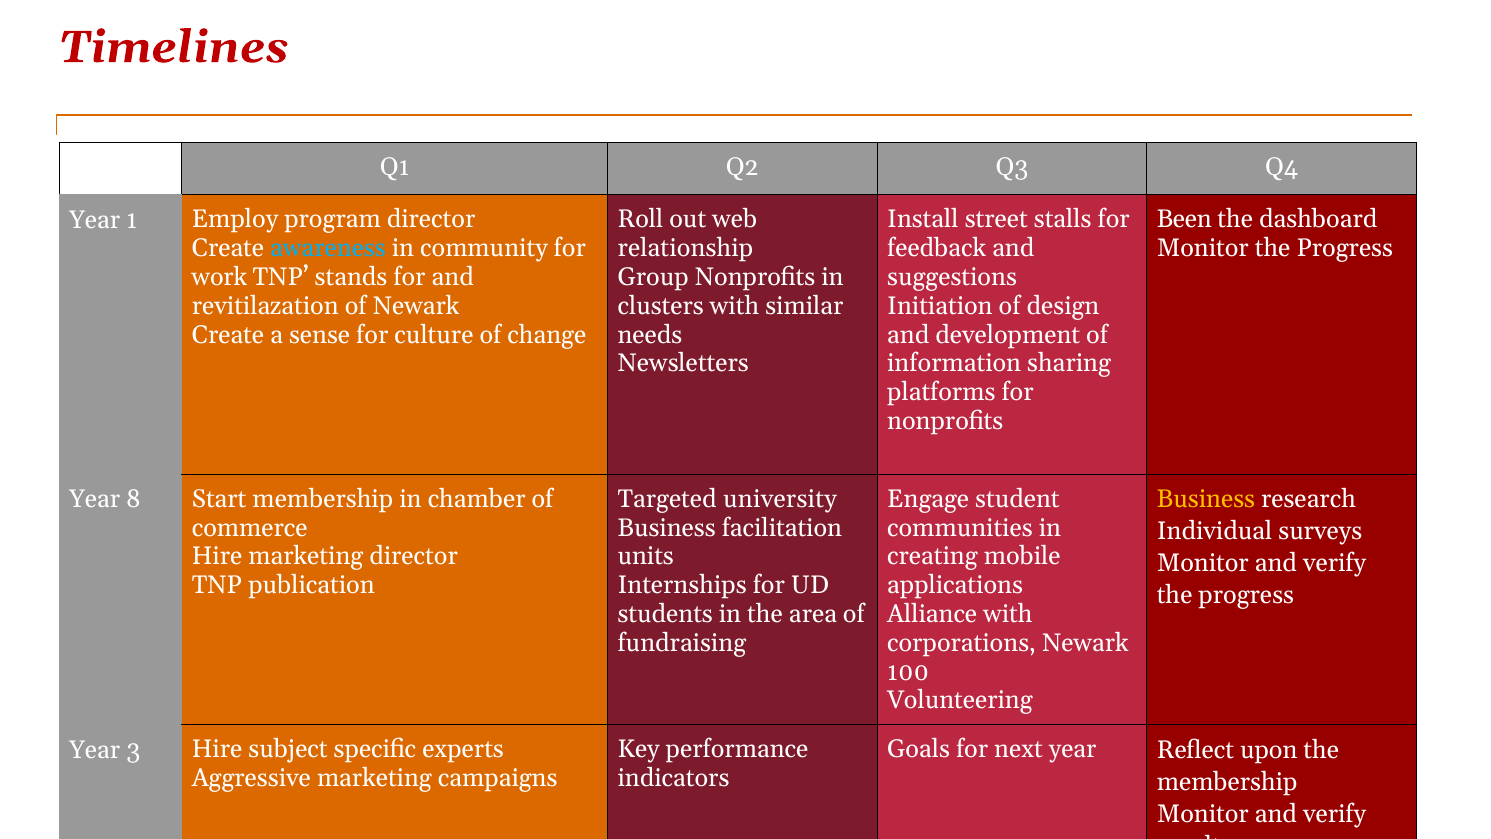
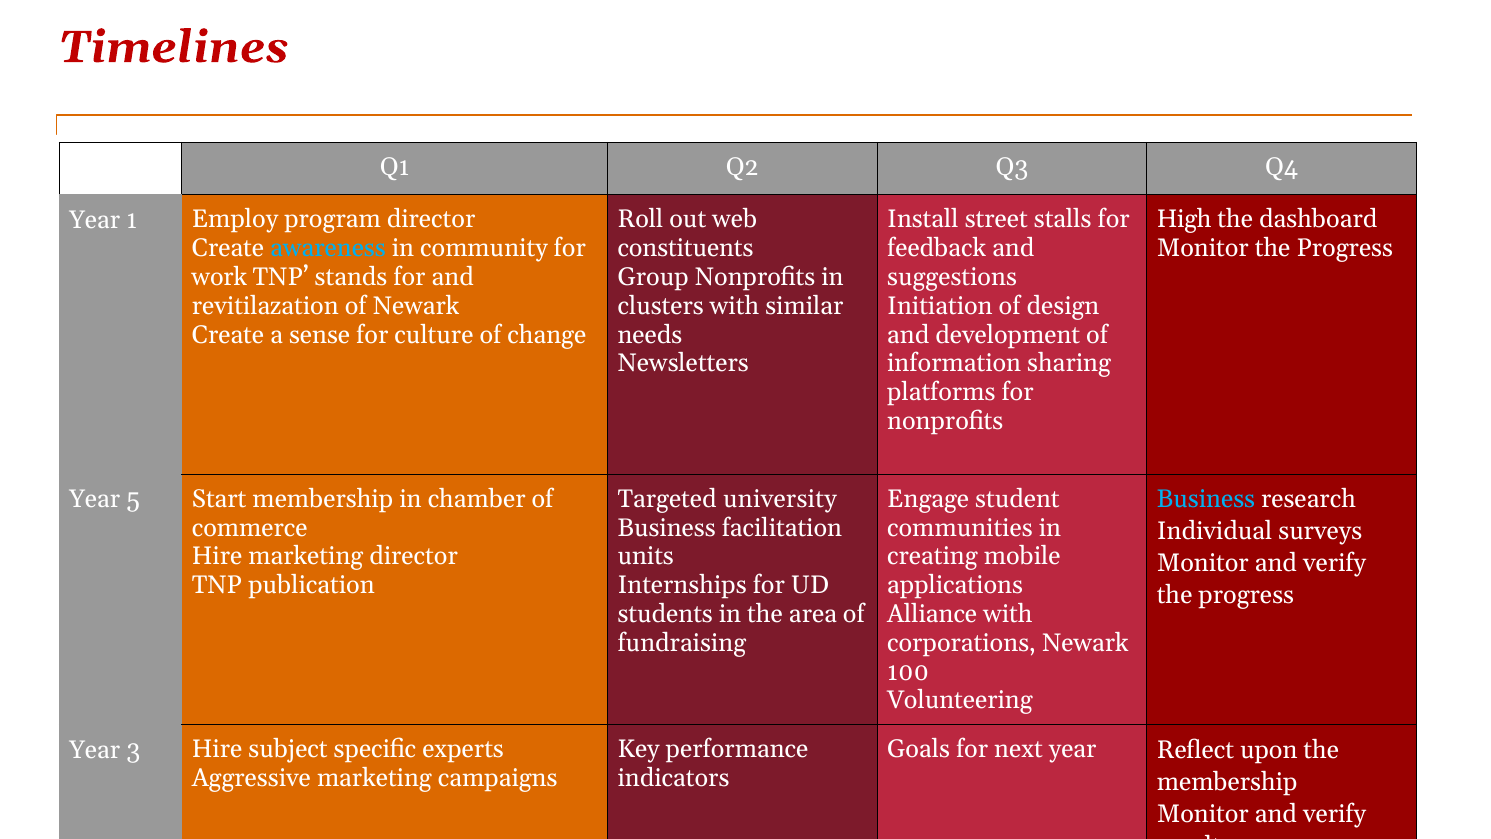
Been: Been -> High (1184, 219)
relationship: relationship -> constituents (686, 248)
8: 8 -> 5 (133, 499)
Business colour: yellow -> light blue (1206, 499)
